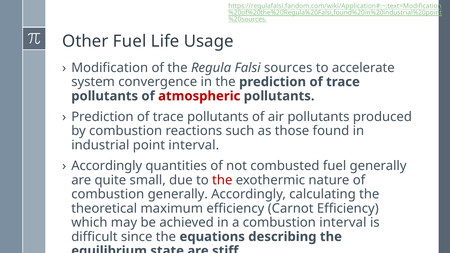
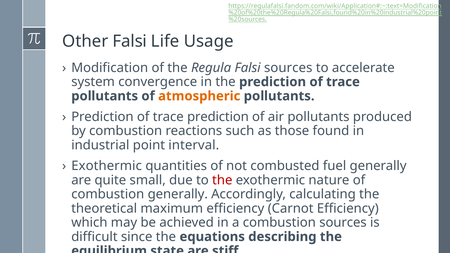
Other Fuel: Fuel -> Falsi (130, 41)
atmospheric colour: red -> orange (199, 96)
pollutants: pollutants -> prediction (218, 117)
Accordingly: Accordingly -> Exothermic (107, 166)
combustion interval: interval -> sources (343, 223)
